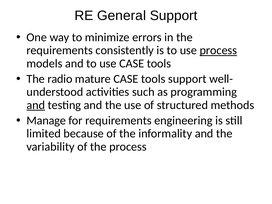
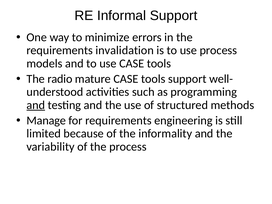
General: General -> Informal (122, 16)
consistently: consistently -> invalidation (125, 50)
process underline: present -> none (218, 50)
